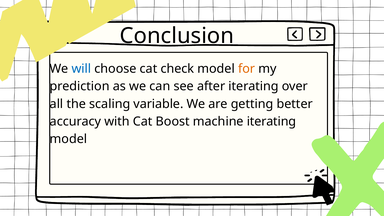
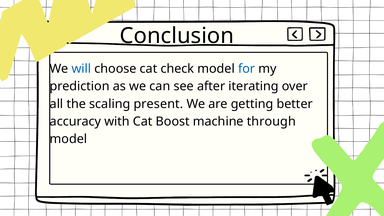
for colour: orange -> blue (247, 69)
variable: variable -> present (158, 104)
machine iterating: iterating -> through (271, 122)
